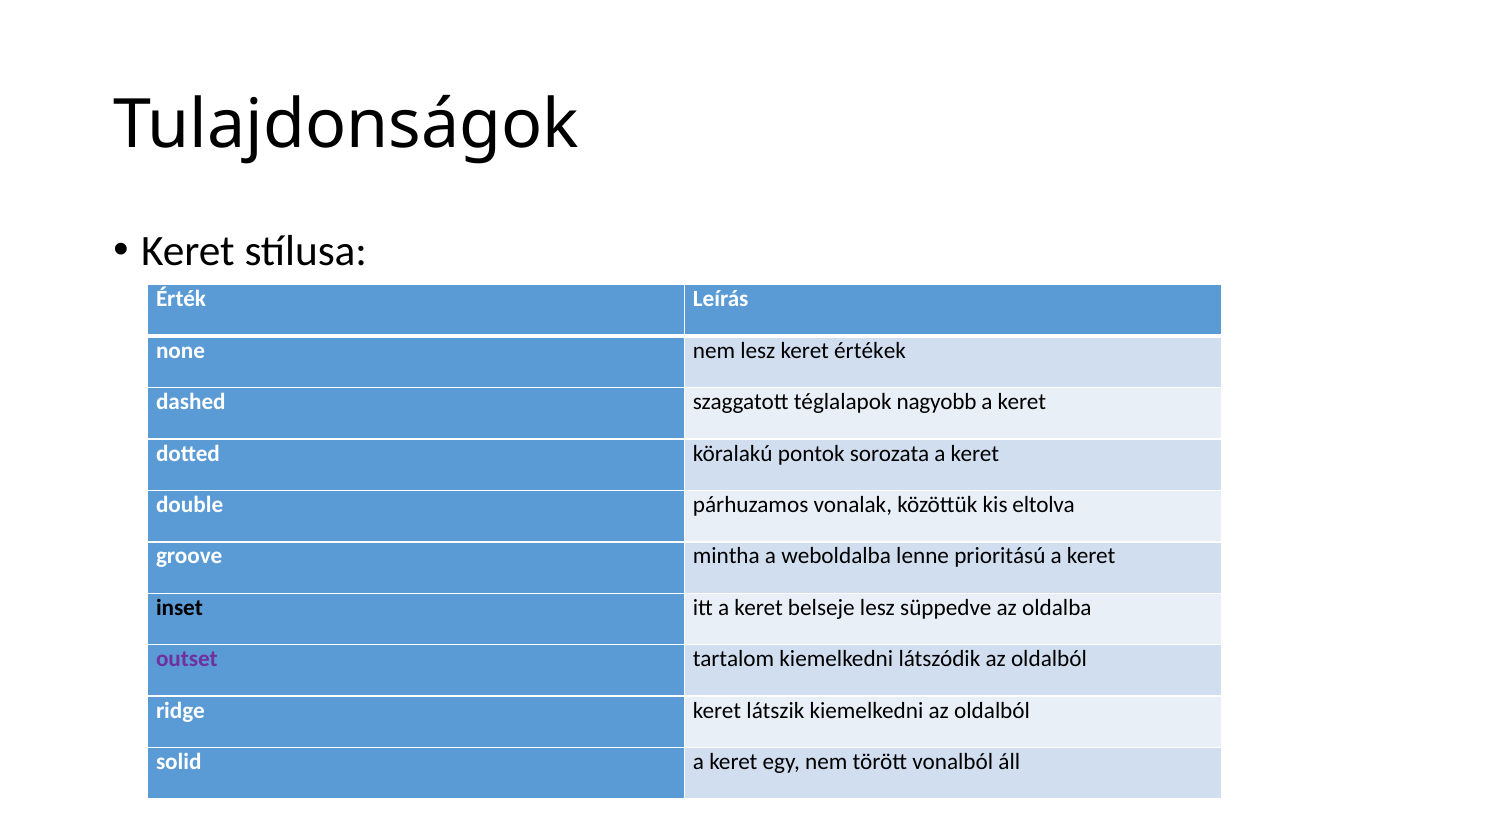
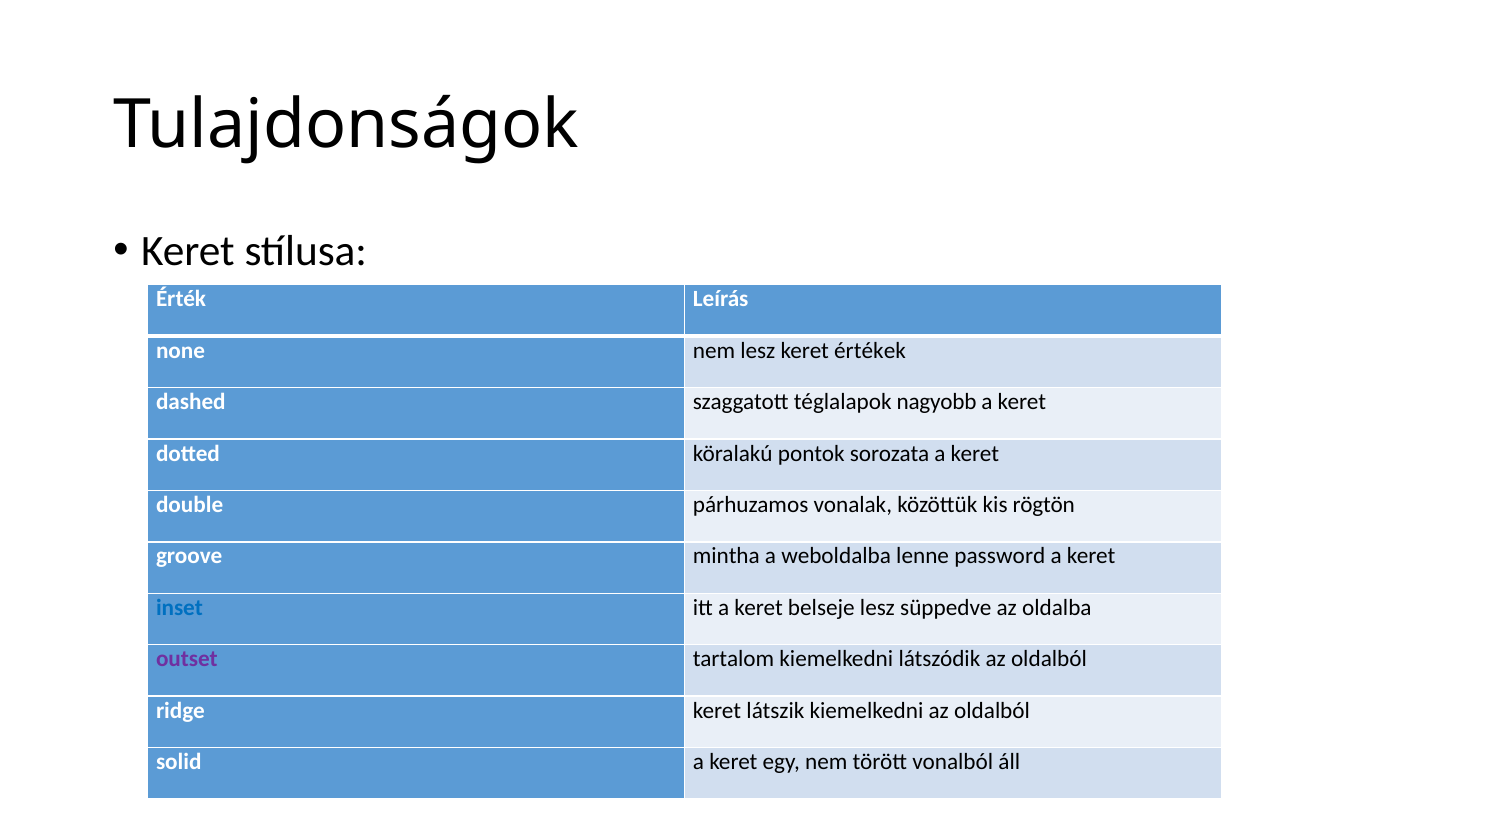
eltolva: eltolva -> rögtön (1044, 505)
prioritású: prioritású -> password (1000, 557)
inset colour: black -> blue (179, 608)
